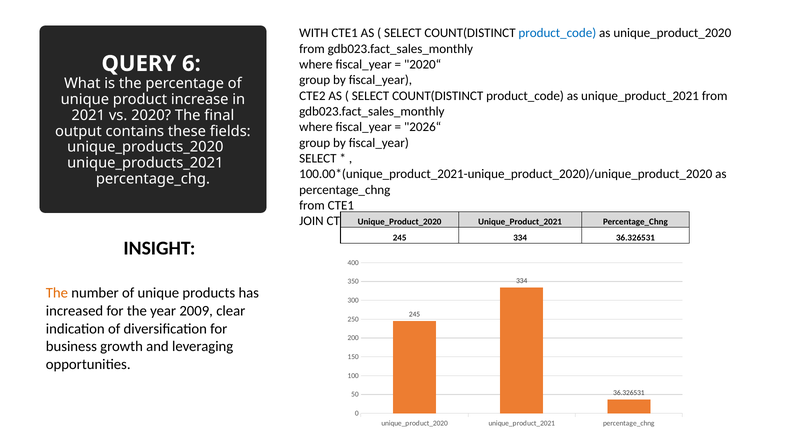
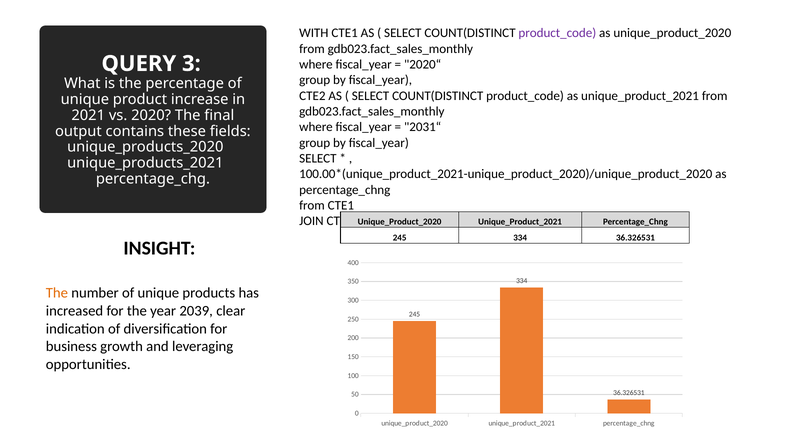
product_code colour: blue -> purple (557, 33)
6: 6 -> 3 (191, 64)
2026“: 2026“ -> 2031“ (423, 127)
2009: 2009 -> 2039 (196, 311)
